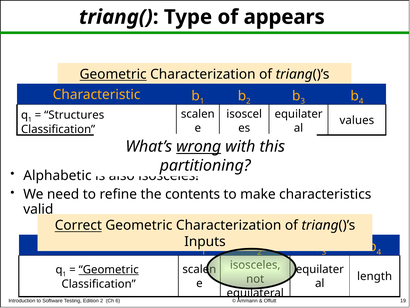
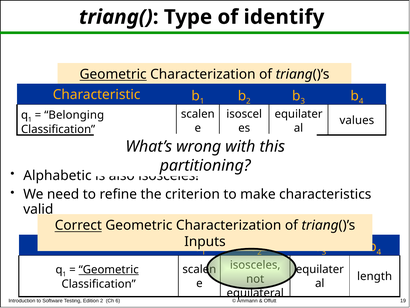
appears: appears -> identify (284, 17)
Structures: Structures -> Belonging (74, 115)
wrong underline: present -> none (199, 146)
contents: contents -> criterion (192, 194)
